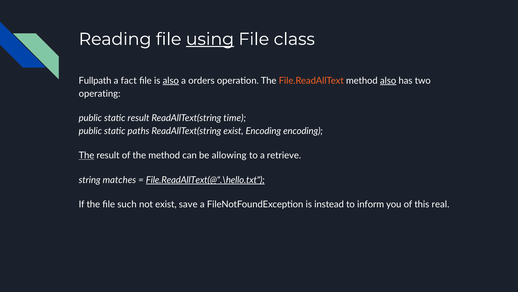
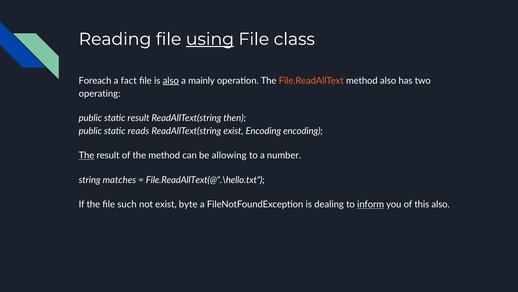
Fullpath: Fullpath -> Foreach (95, 81)
orders: orders -> mainly (201, 81)
also underline: present -> none (388, 81)
time: time -> then (235, 118)
paths: paths -> reads (138, 131)
retrieve: retrieve -> number (284, 155)
File.ReadAllText(@".\hello.txt underline: present -> none (205, 180)
save: save -> byte (188, 204)
instead: instead -> dealing (329, 204)
inform underline: none -> present (371, 204)
this real: real -> also (441, 204)
